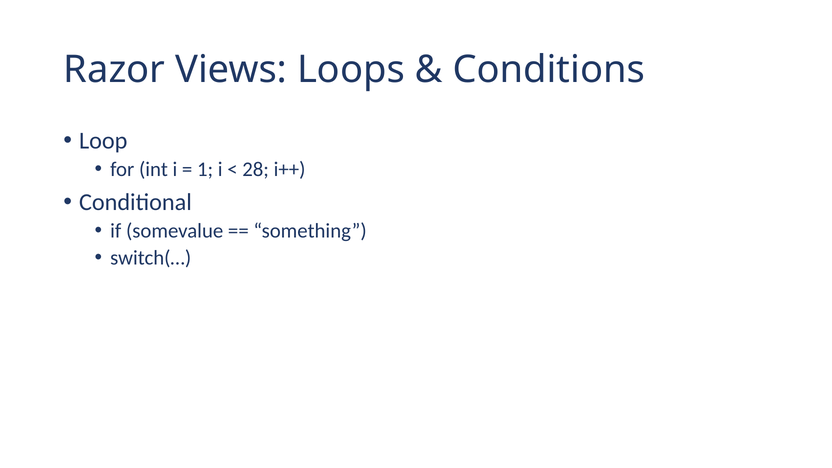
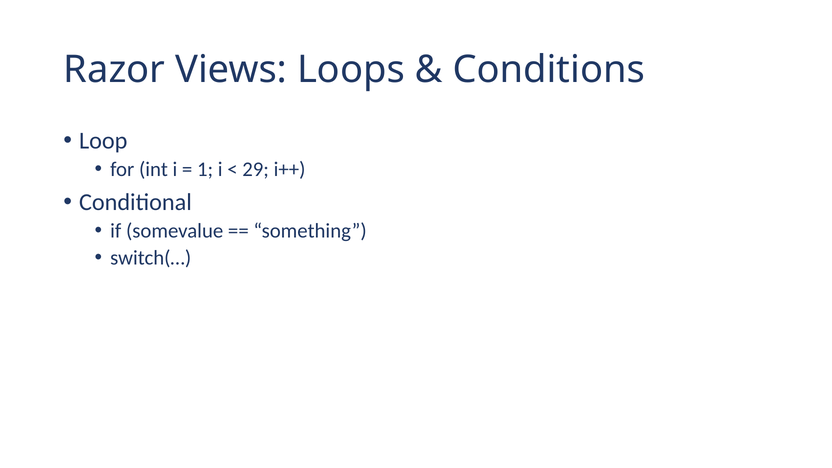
28: 28 -> 29 (256, 169)
